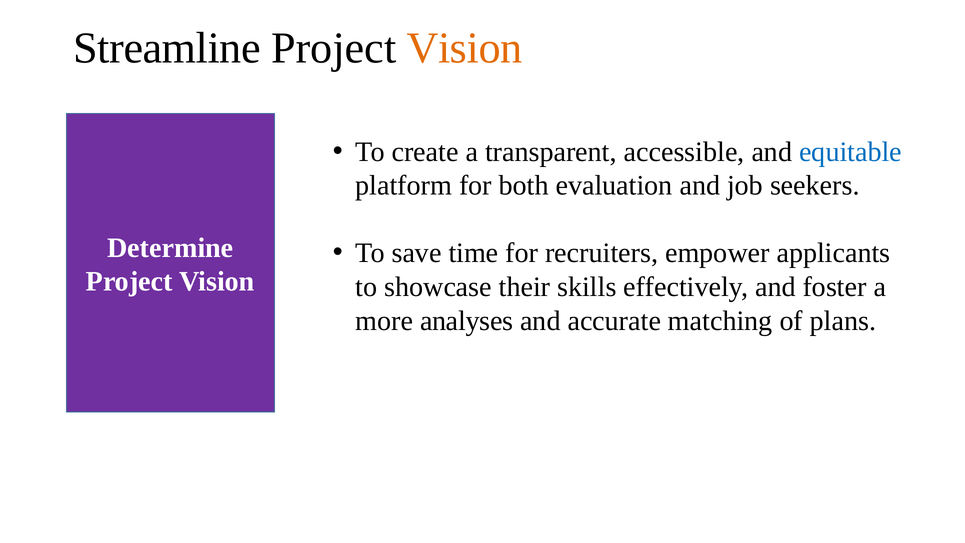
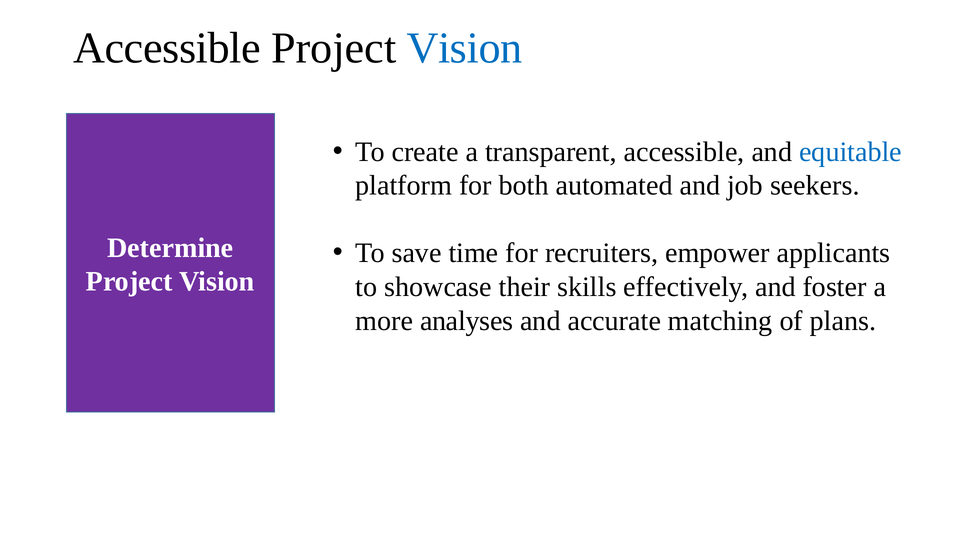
Streamline: Streamline -> Accessible (167, 48)
Vision colour: orange -> blue (464, 48)
evaluation: evaluation -> automated (614, 186)
